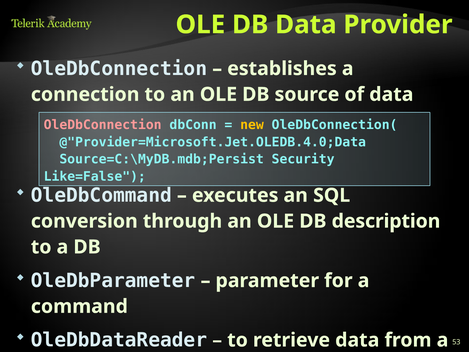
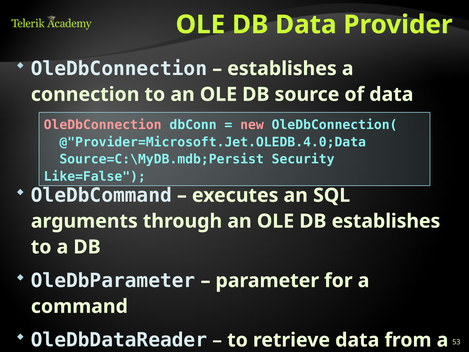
new colour: yellow -> pink (252, 125)
conversion: conversion -> arguments (84, 221)
DB description: description -> establishes (386, 221)
